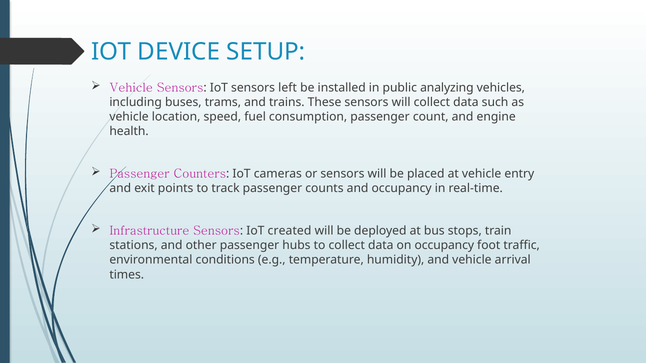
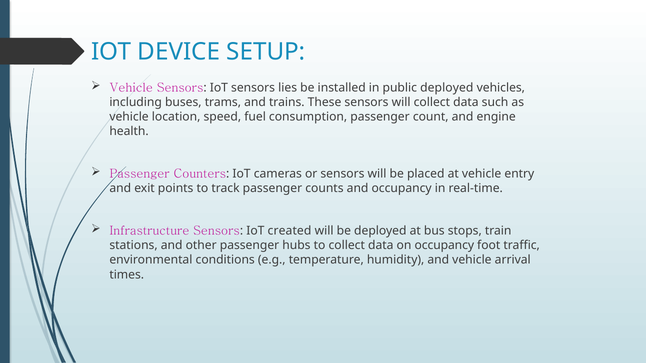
left: left -> lies (288, 88)
public analyzing: analyzing -> deployed (447, 88)
